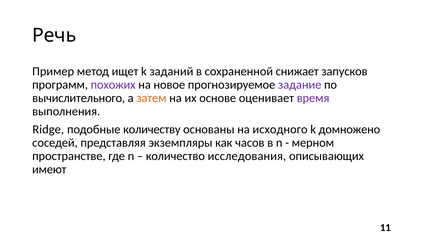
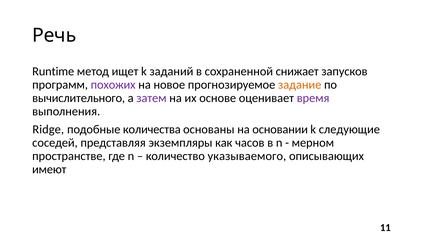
Пример: Пример -> Runtime (53, 72)
задание colour: purple -> orange (300, 85)
затем colour: orange -> purple (151, 98)
количеству: количеству -> количества (152, 129)
исходного: исходного -> основании (280, 129)
домножено: домножено -> следующие (349, 129)
исследования: исследования -> указываемого (247, 156)
